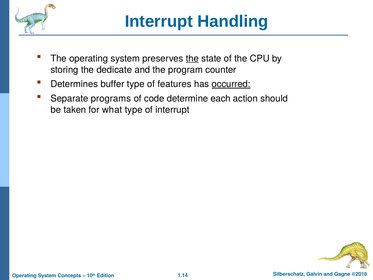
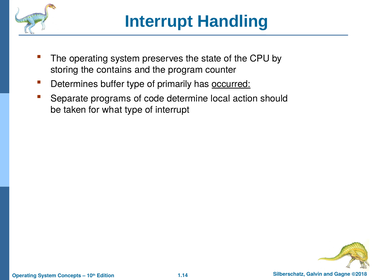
the underline: present -> none (192, 58)
dedicate: dedicate -> contains (114, 70)
features: features -> primarily (175, 84)
each: each -> local (221, 99)
